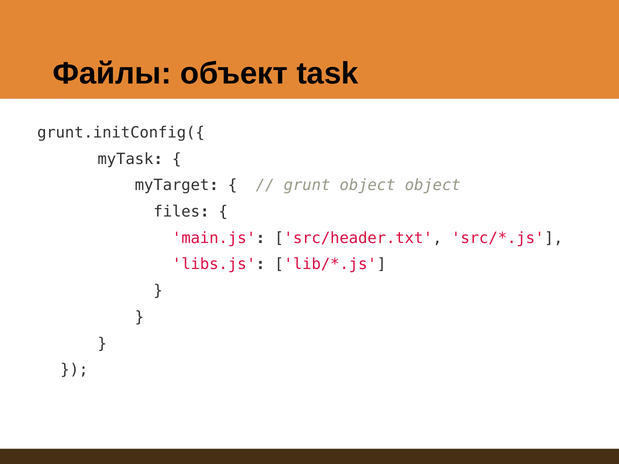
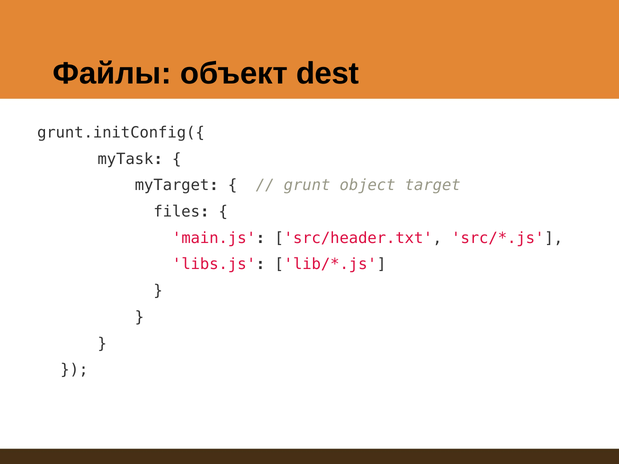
task: task -> dest (328, 73)
object object: object -> target (433, 185)
